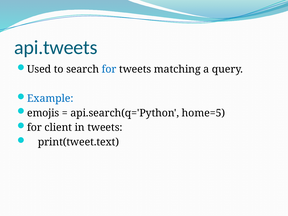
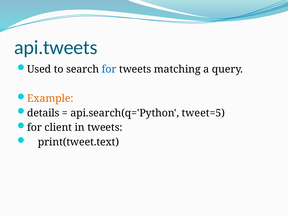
Example colour: blue -> orange (50, 98)
emojis: emojis -> details (43, 113)
home=5: home=5 -> tweet=5 (203, 113)
